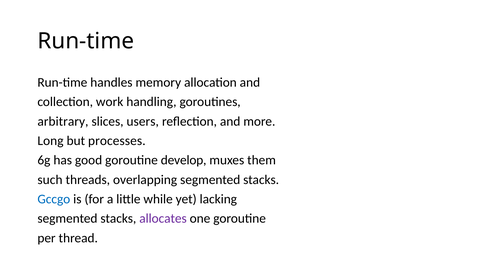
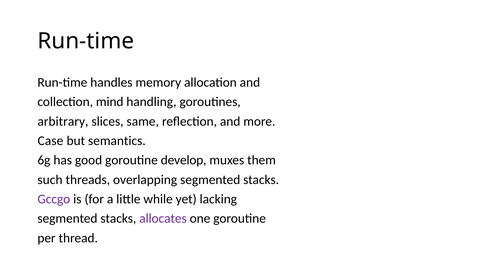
work: work -> mind (110, 102)
users: users -> same (143, 121)
Long: Long -> Case (50, 141)
processes: processes -> semantics (117, 141)
Gccgo colour: blue -> purple (54, 199)
